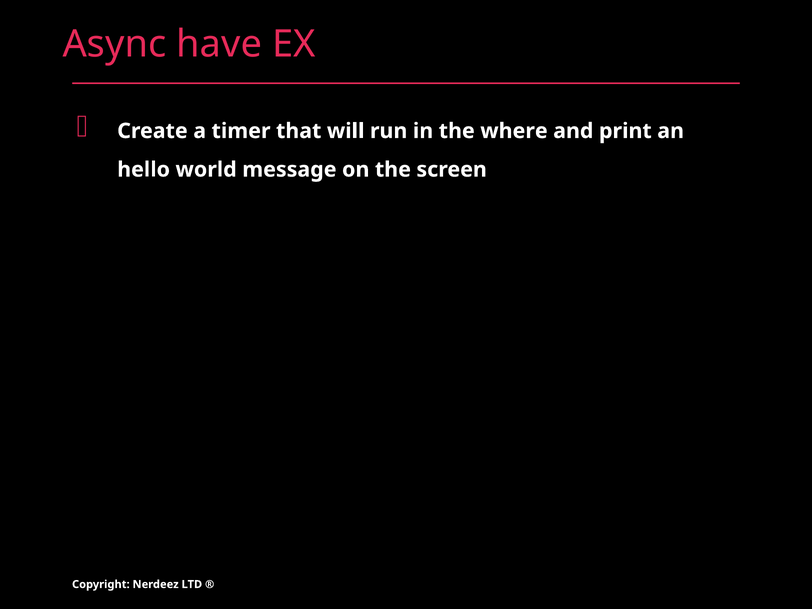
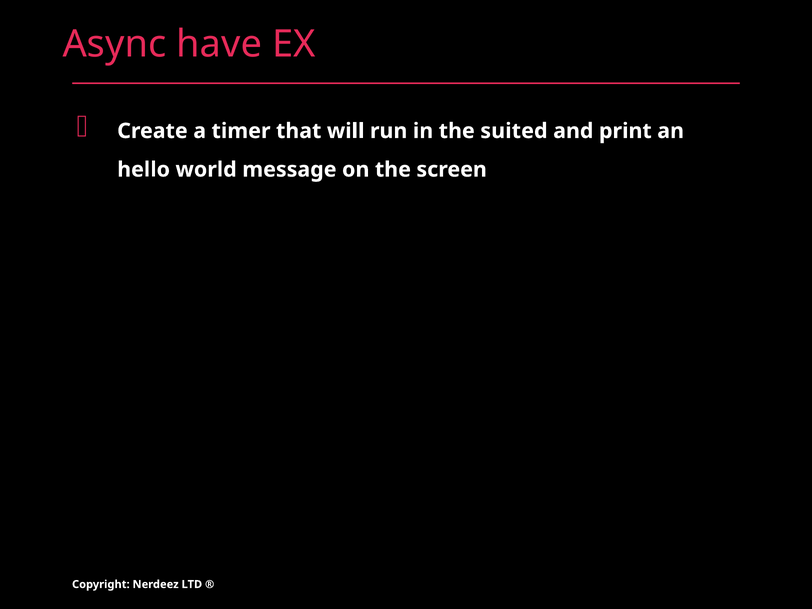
where: where -> suited (514, 131)
